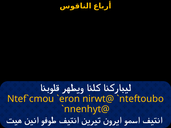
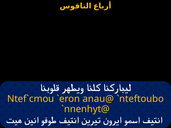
nirwt@: nirwt@ -> anau@ (98, 99)
